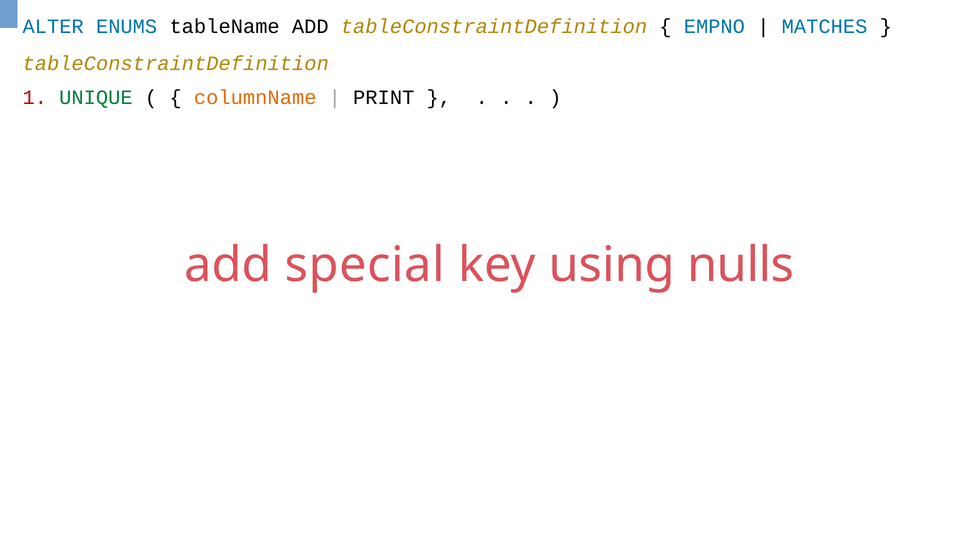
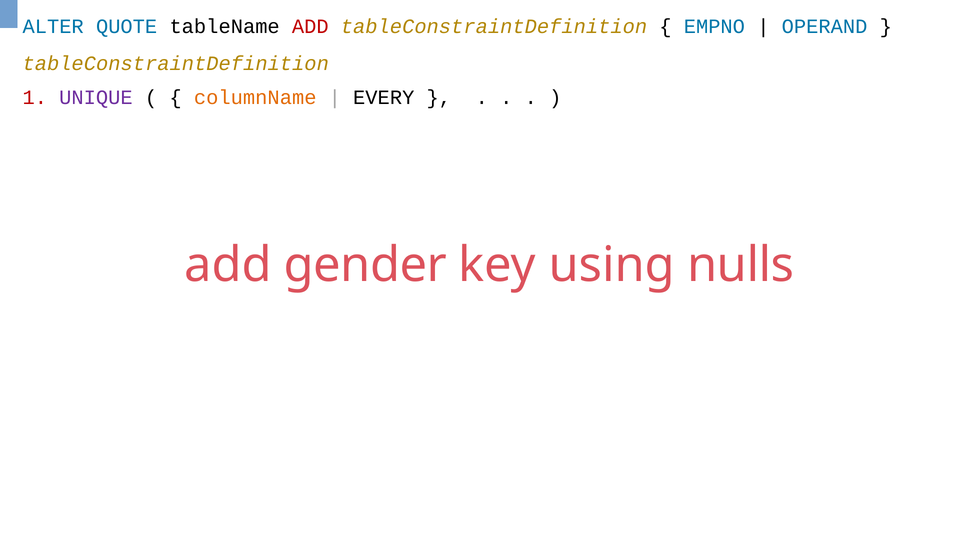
ENUMS: ENUMS -> QUOTE (127, 27)
ADD colour: black -> red (310, 27)
MATCHES: MATCHES -> OPERAND (825, 27)
UNIQUE colour: green -> purple (96, 98)
PRINT: PRINT -> EVERY (384, 98)
special: special -> gender (365, 265)
